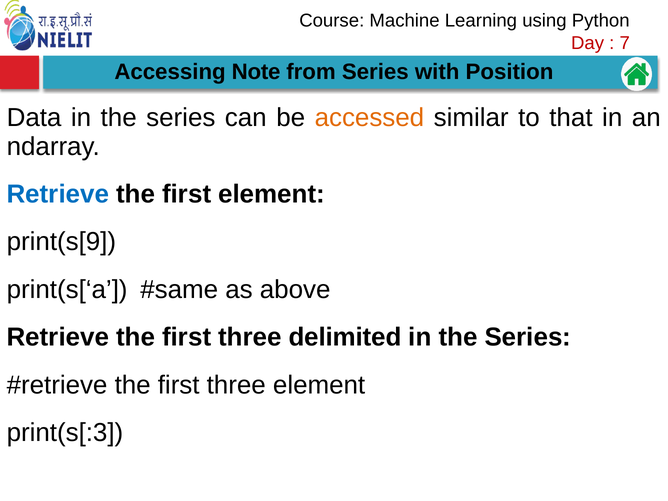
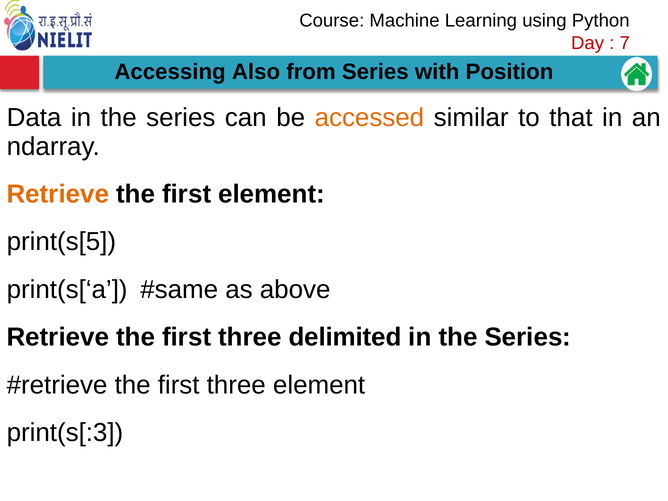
Note: Note -> Also (256, 72)
Retrieve colour: blue -> orange (58, 194)
print(s[9: print(s[9 -> print(s[5 (61, 242)
